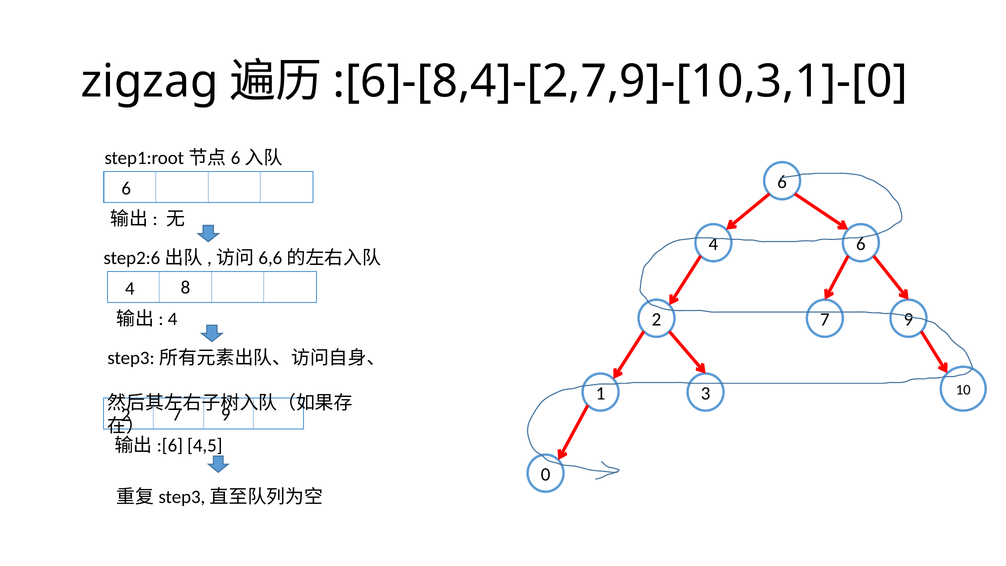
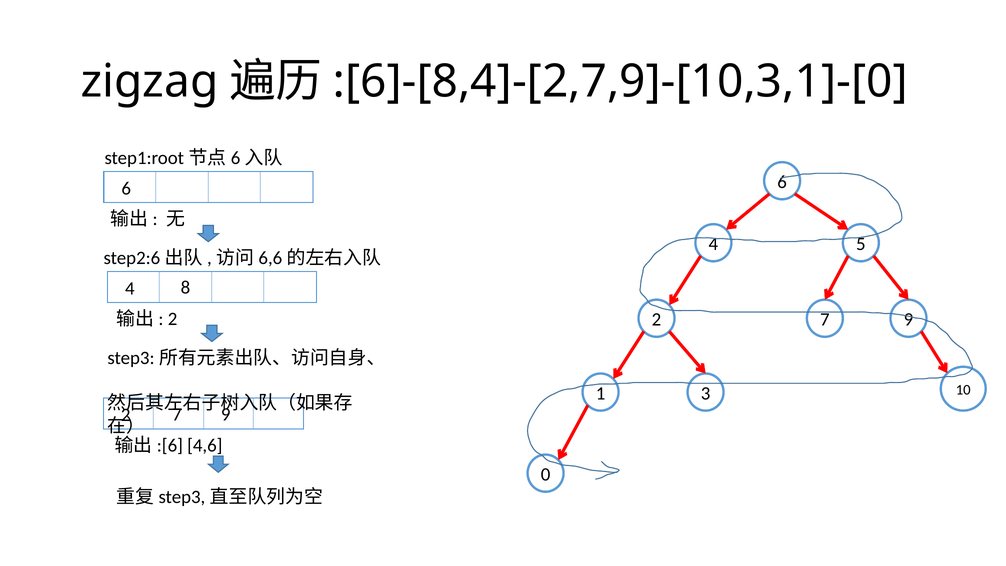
4 6: 6 -> 5 (861, 244)
4: 4 -> 2 (173, 319)
4,5: 4,5 -> 4,6 (205, 445)
